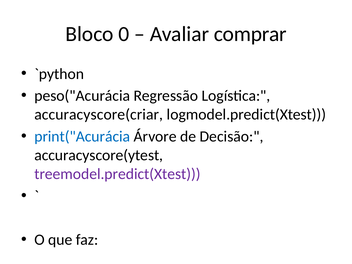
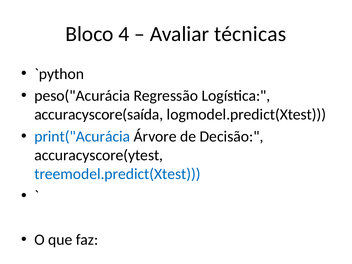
0: 0 -> 4 (124, 34)
comprar: comprar -> técnicas (250, 34)
accuracyscore(criar: accuracyscore(criar -> accuracyscore(saída (99, 115)
treemodel.predict(Xtest colour: purple -> blue (117, 174)
